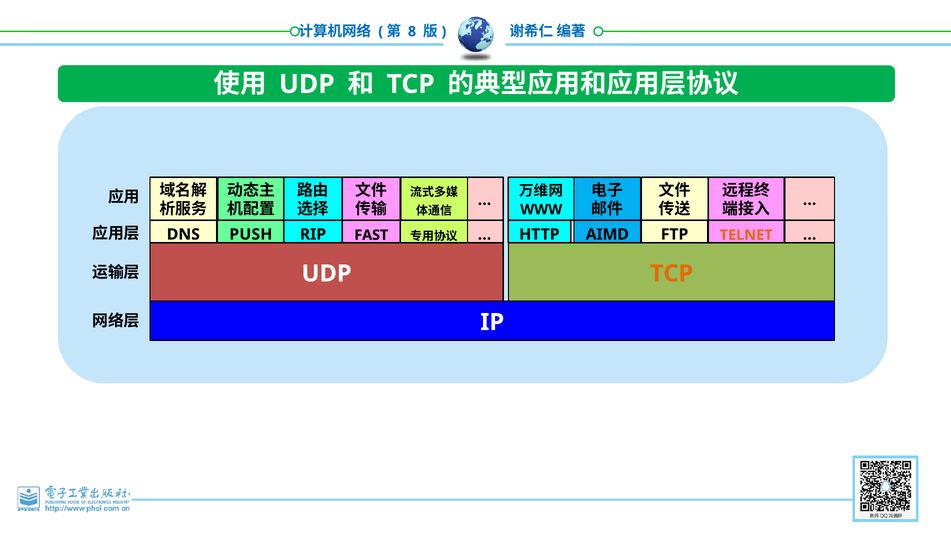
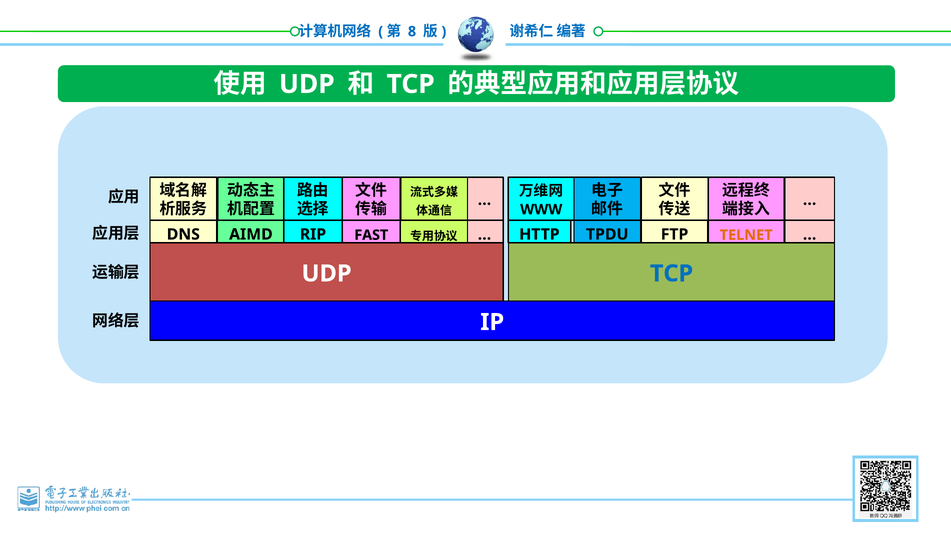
PUSH: PUSH -> AIMD (251, 234)
AIMD: AIMD -> TPDU (607, 234)
TCP colour: orange -> blue (672, 274)
